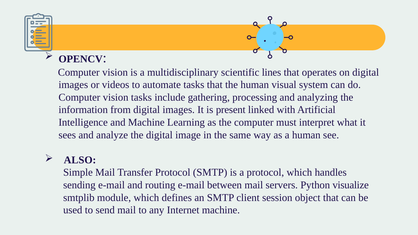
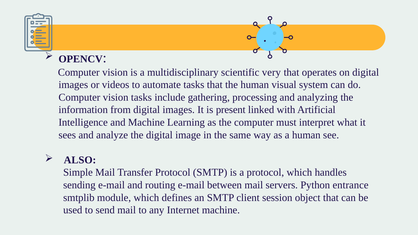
lines: lines -> very (271, 72)
visualize: visualize -> entrance (351, 185)
